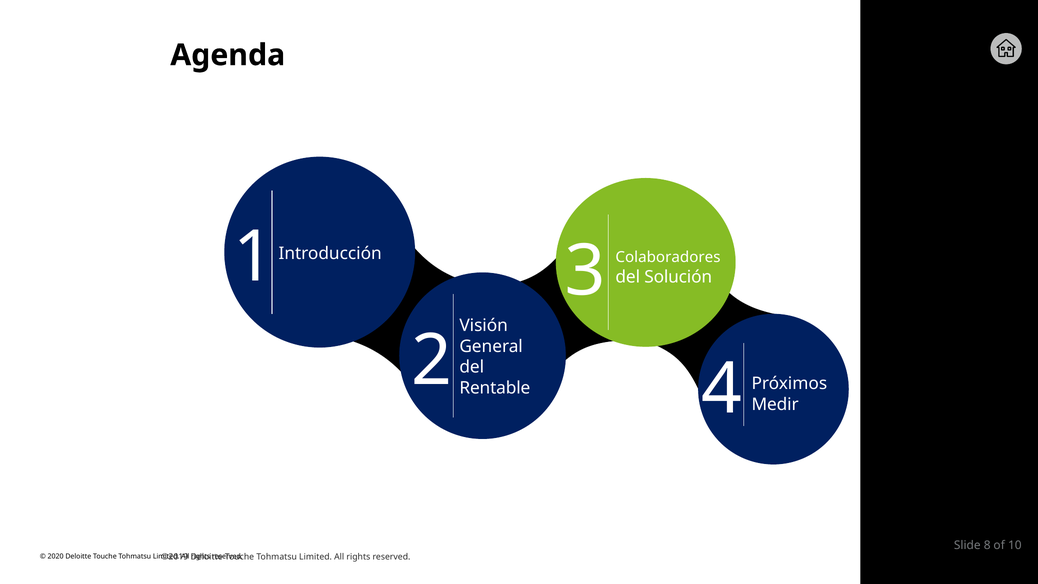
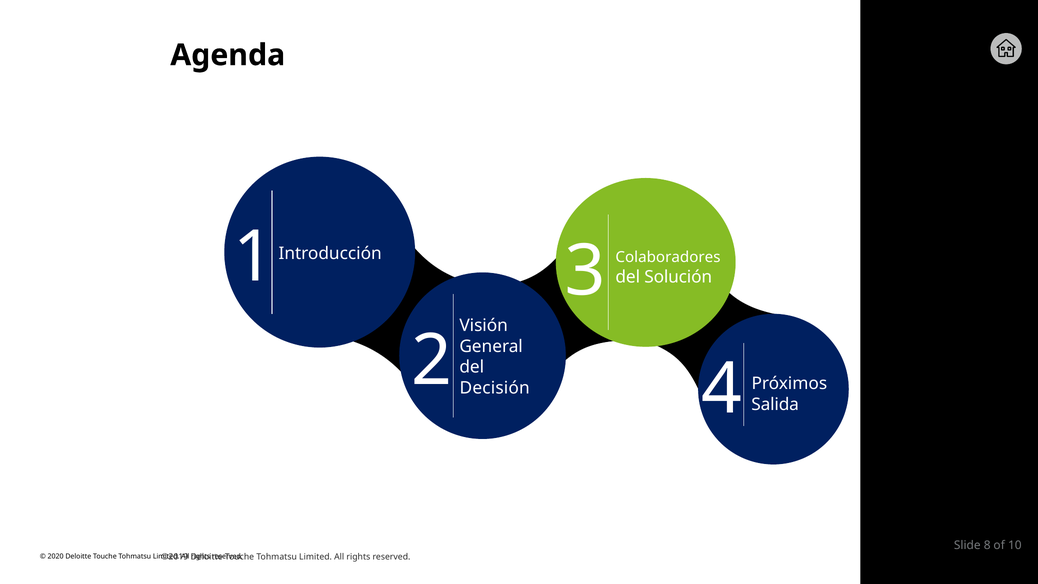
Rentable: Rentable -> Decisión (495, 388)
Medir: Medir -> Salida (775, 404)
